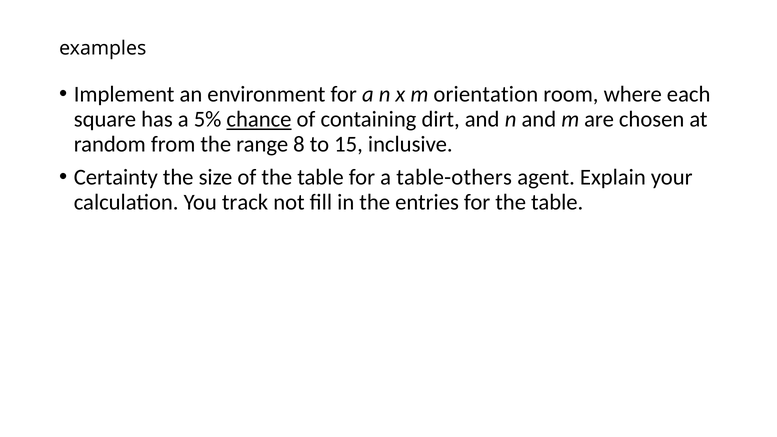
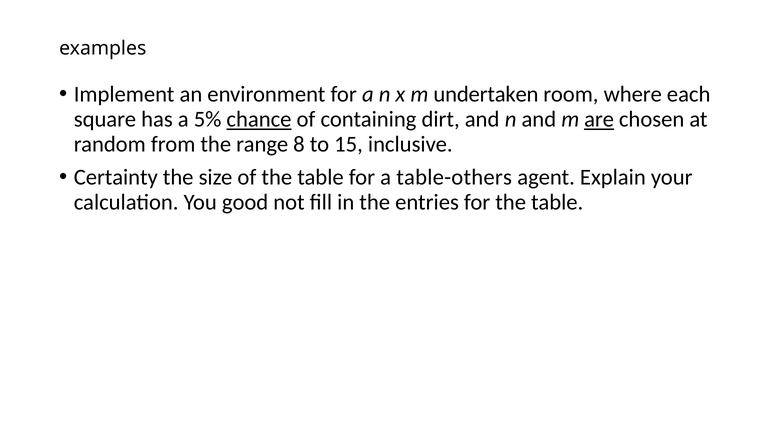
orientation: orientation -> undertaken (486, 94)
are underline: none -> present (599, 119)
track: track -> good (245, 202)
